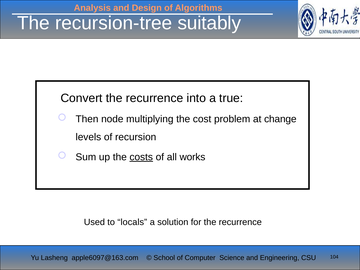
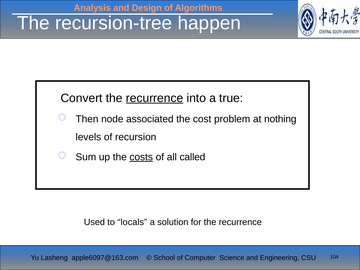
suitably: suitably -> happen (209, 23)
recurrence underline: none -> present (155, 98)
multiplying: multiplying -> associated (150, 119)
change: change -> nothing (280, 119)
works: works -> called (192, 157)
